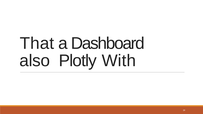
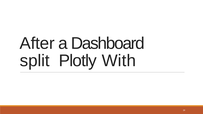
That: That -> After (37, 43)
also: also -> split (35, 61)
